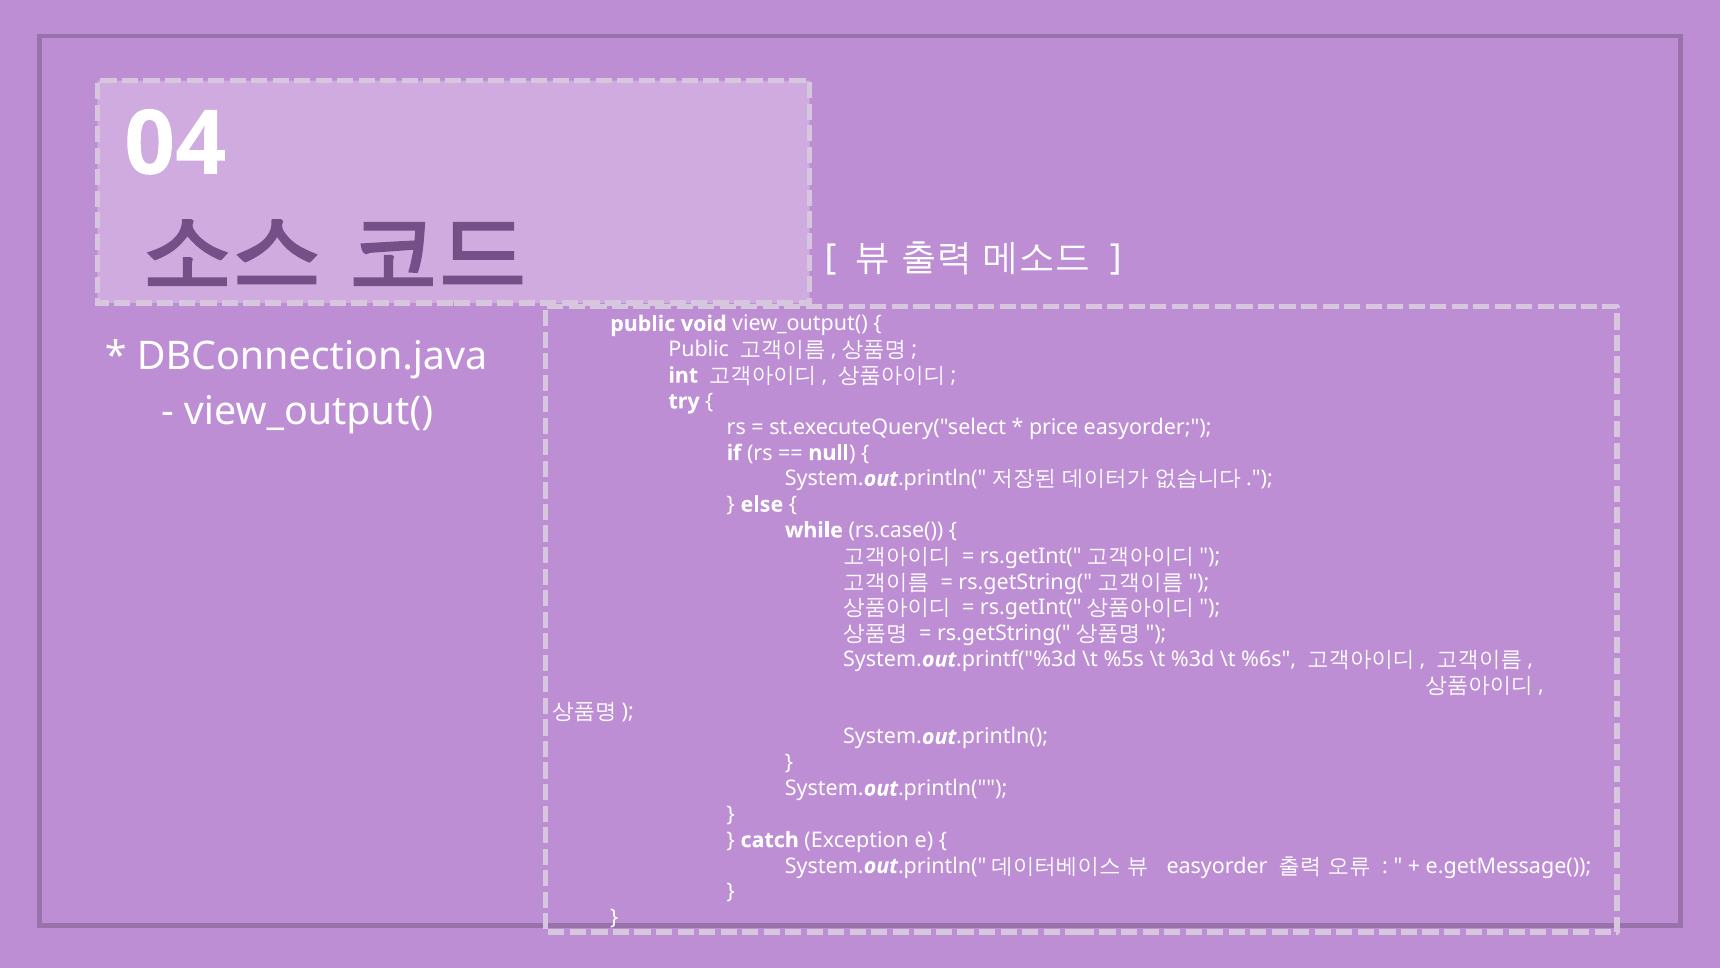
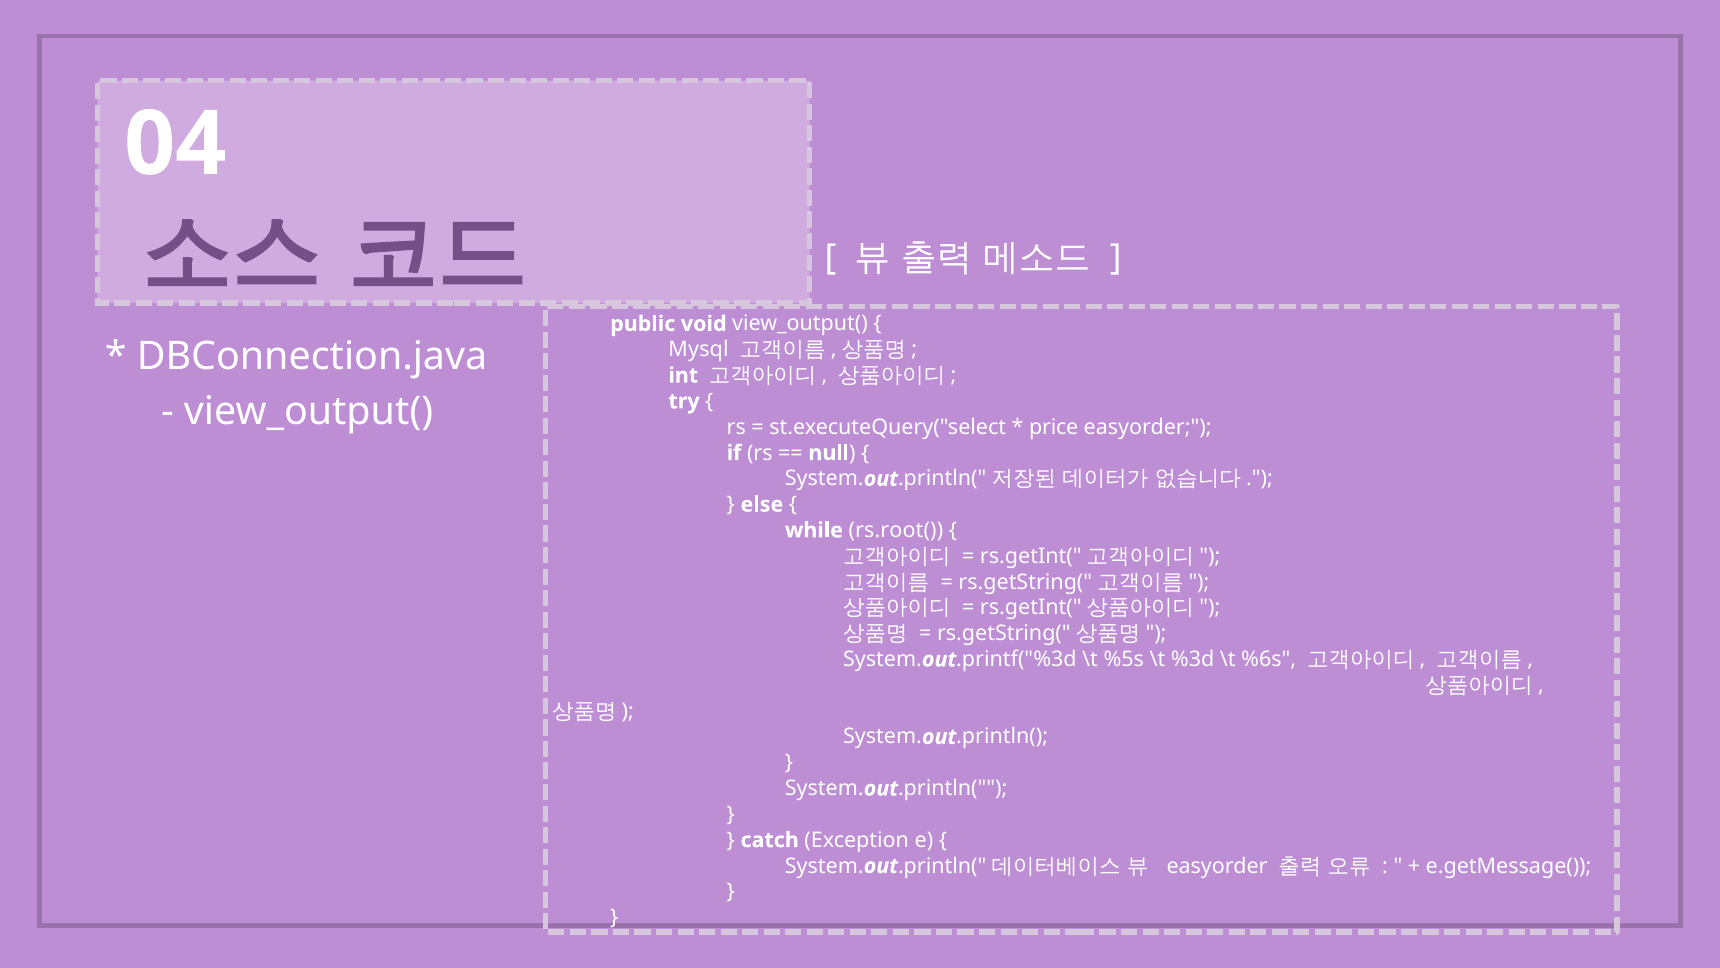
Public: Public -> Mysql (699, 350)
rs.case(: rs.case( -> rs.root( (896, 530)
